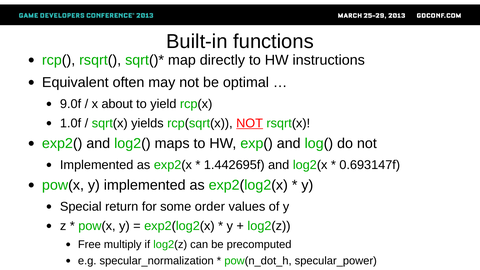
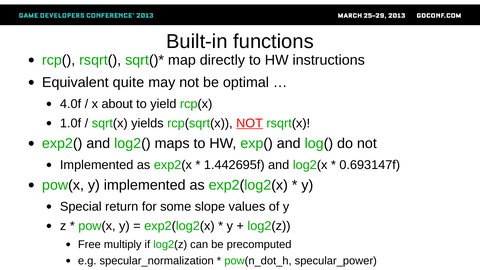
often: often -> quite (128, 82)
9.0f: 9.0f -> 4.0f (71, 104)
order: order -> slope (210, 207)
